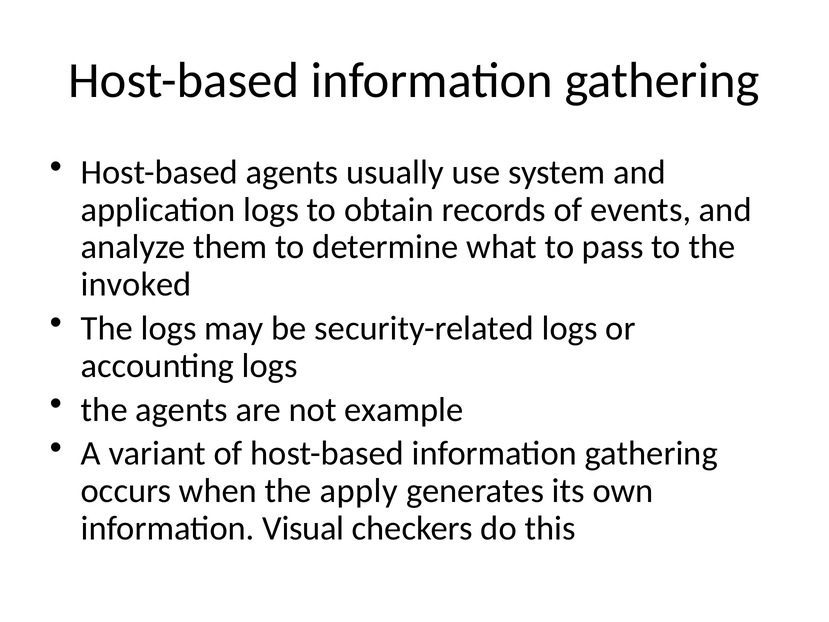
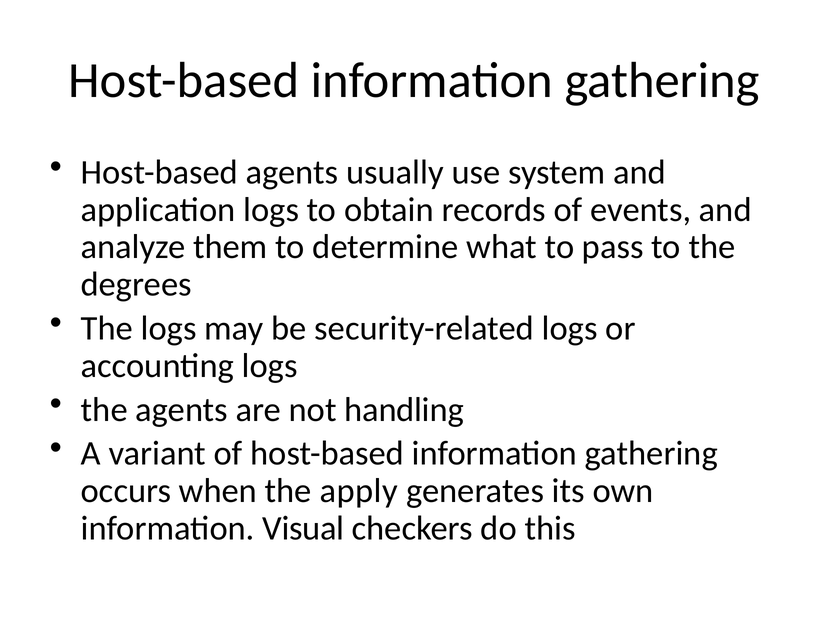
invoked: invoked -> degrees (136, 284)
example: example -> handling (404, 409)
